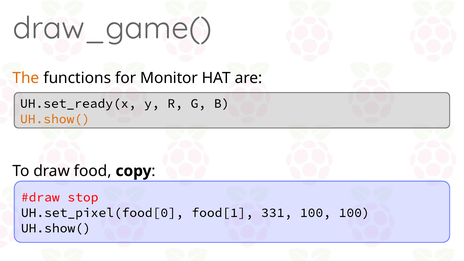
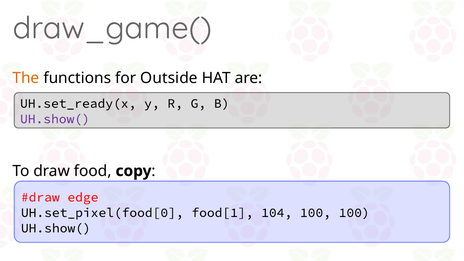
Monitor: Monitor -> Outside (169, 78)
UH.show( colour: orange -> purple (55, 119)
stop: stop -> edge (83, 197)
331: 331 -> 104 (277, 213)
